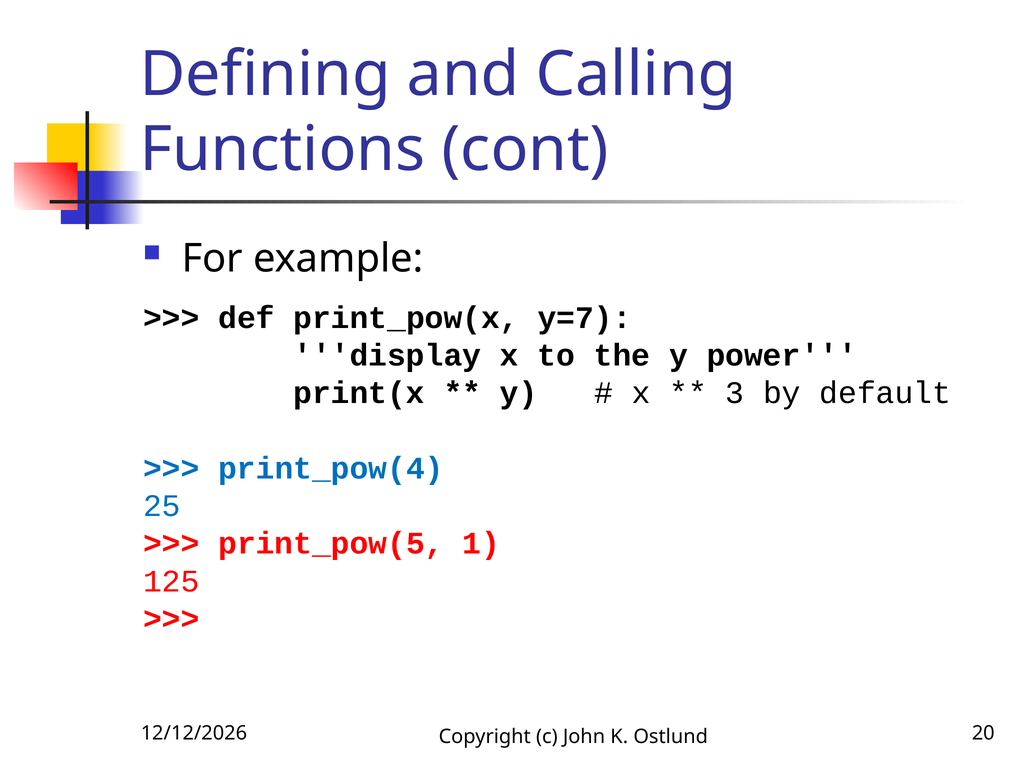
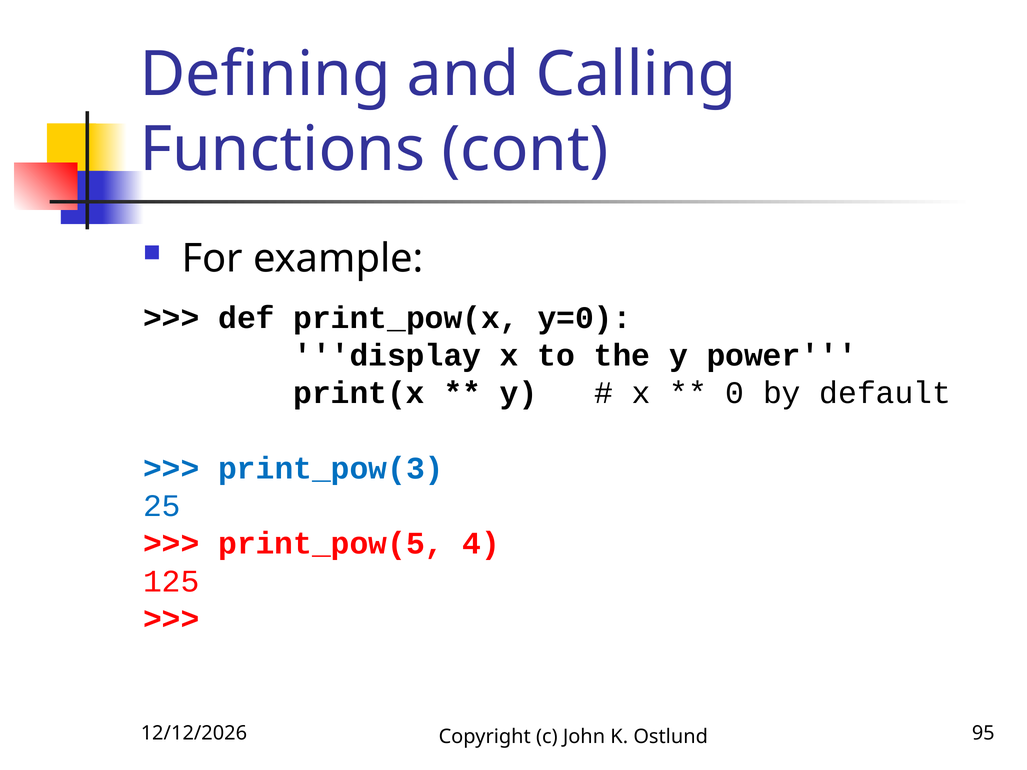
y=7: y=7 -> y=0 (585, 318)
3: 3 -> 0 (735, 393)
print_pow(4: print_pow(4 -> print_pow(3 (331, 468)
1: 1 -> 4 (481, 544)
20: 20 -> 95 (983, 734)
